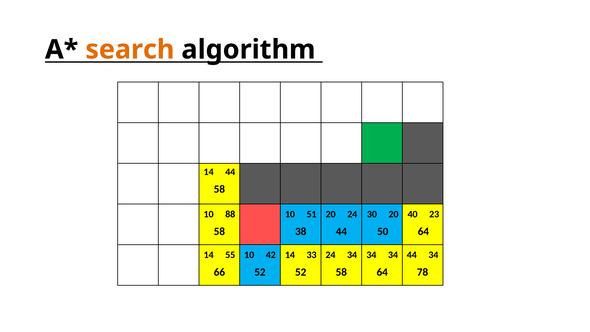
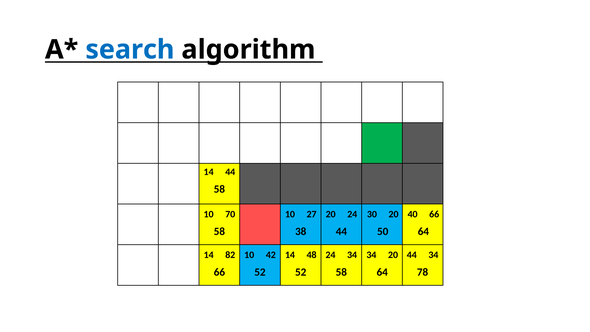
search colour: orange -> blue (130, 50)
88: 88 -> 70 (230, 214)
51: 51 -> 27 (312, 214)
40 23: 23 -> 66 (434, 214)
55: 55 -> 82 (230, 255)
33: 33 -> 48 (312, 255)
34 34: 34 -> 20 (393, 255)
